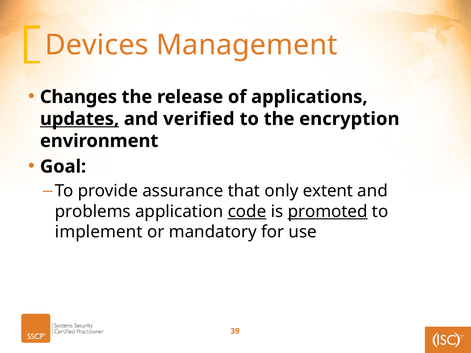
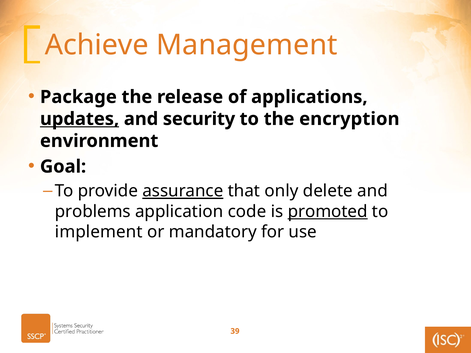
Devices: Devices -> Achieve (97, 45)
Changes: Changes -> Package (78, 97)
verified: verified -> security (199, 119)
assurance underline: none -> present (183, 191)
extent: extent -> delete (328, 191)
code underline: present -> none (247, 212)
